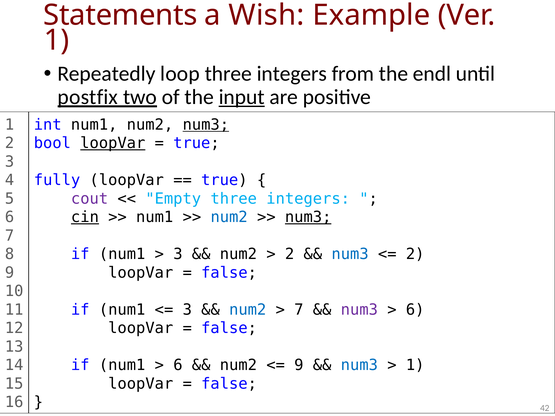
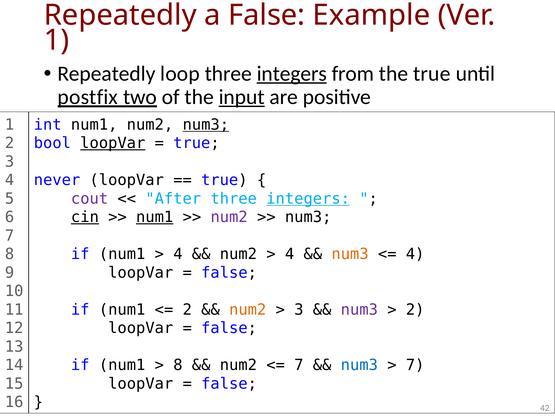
Statements: Statements -> Repeatedly (120, 15)
a Wish: Wish -> False (267, 15)
integers underline: none -> present (292, 74)
the endl: endl -> true (432, 74)
fully: fully -> never (57, 180)
Empty: Empty -> After (173, 199)
integers underline: none -> present (308, 199)
num1 underline: none -> present (155, 217)
num2 colour: blue -> purple (229, 217)
num3 underline: present -> none (308, 217)
3: 3 -> 4 (178, 254)
2: 2 -> 4 (290, 254)
num3 colour: blue -> orange (350, 254)
2: 2 -> 4 (415, 254)
3: 3 -> 2 (187, 310)
num2 colour: blue -> orange (248, 310)
7: 7 -> 3 (299, 310)
6: 6 -> 2 (415, 310)
6: 6 -> 8 (178, 365)
9: 9 -> 7 (299, 365)
1: 1 -> 7 (415, 365)
